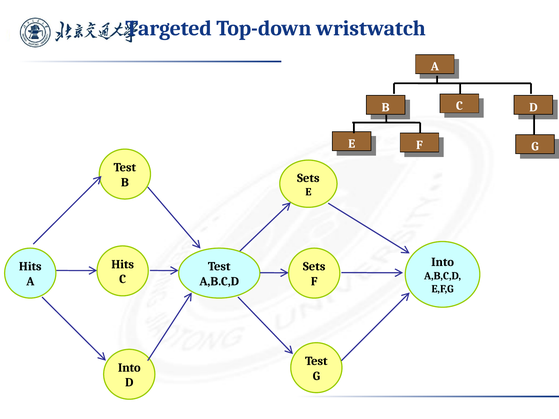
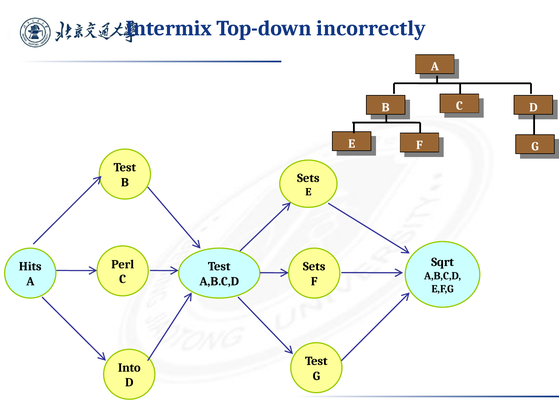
Targeted: Targeted -> Intermix (169, 28)
wristwatch: wristwatch -> incorrectly (371, 28)
Into: Into -> Sqrt (443, 262)
Hits: Hits -> Perl (123, 264)
